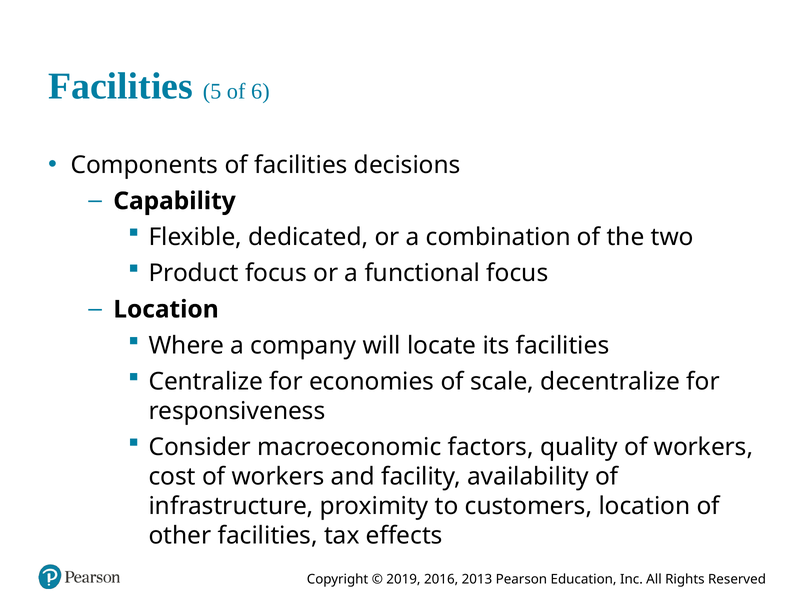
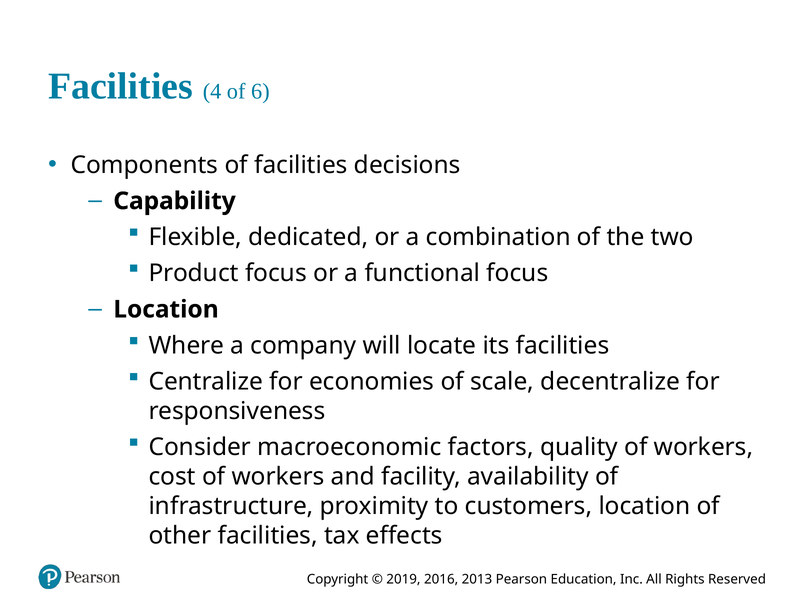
5: 5 -> 4 (212, 92)
